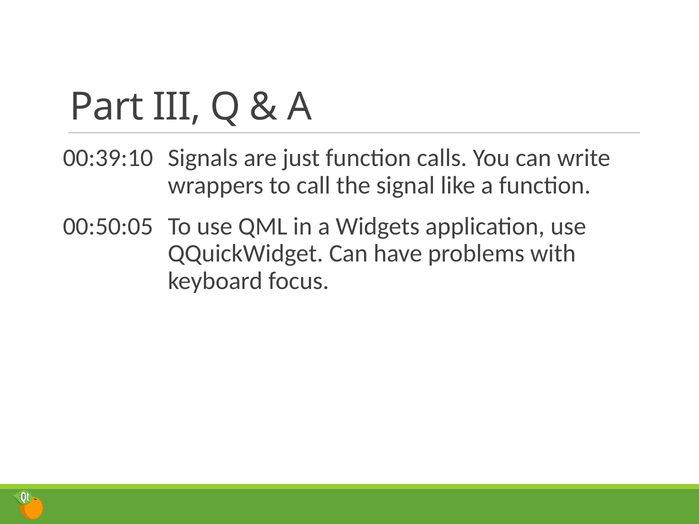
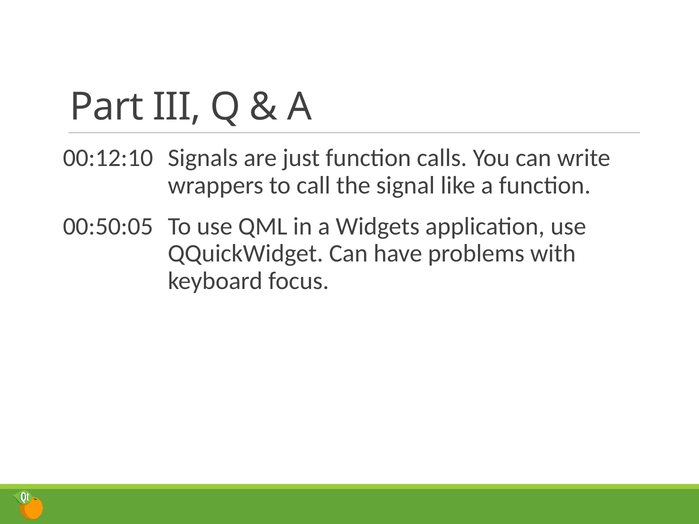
00:39:10: 00:39:10 -> 00:12:10 (108, 158)
